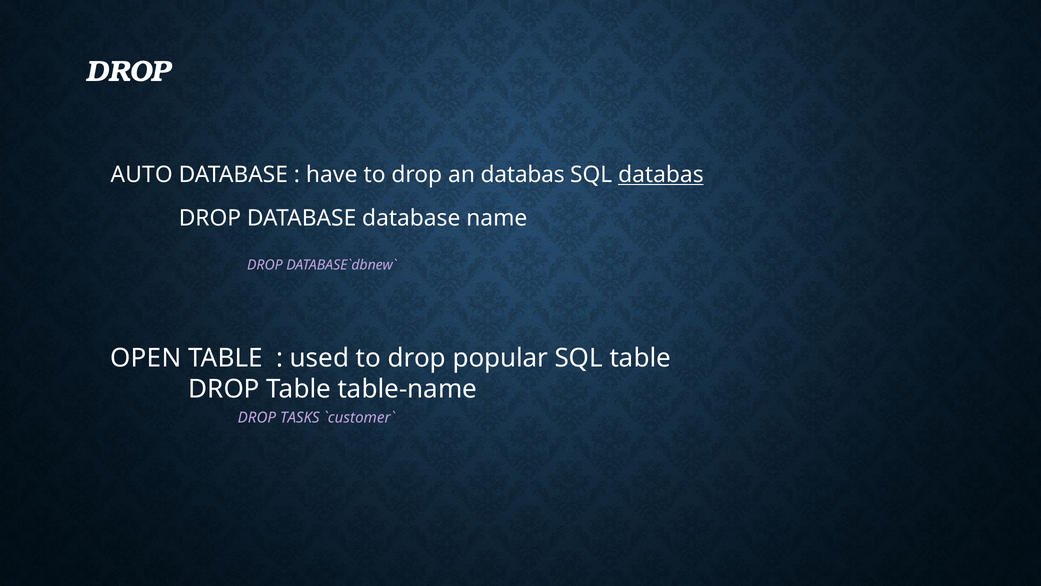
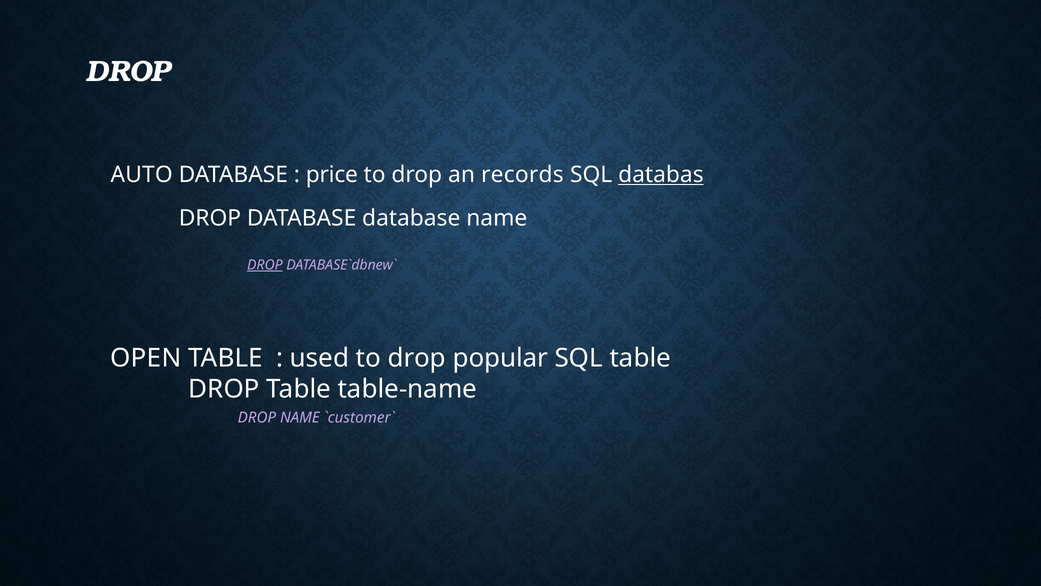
have: have -> price (332, 175)
an databas: databas -> records (522, 175)
DROP underline: none -> present (265, 265)
DROP TASKS: TASKS -> NAME (300, 417)
